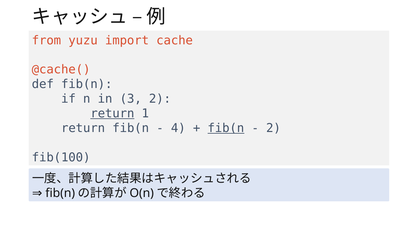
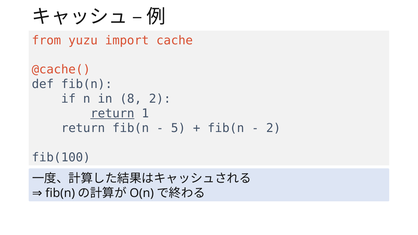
3: 3 -> 8 (131, 99)
4: 4 -> 5 (178, 128)
fib(n underline: present -> none (226, 128)
